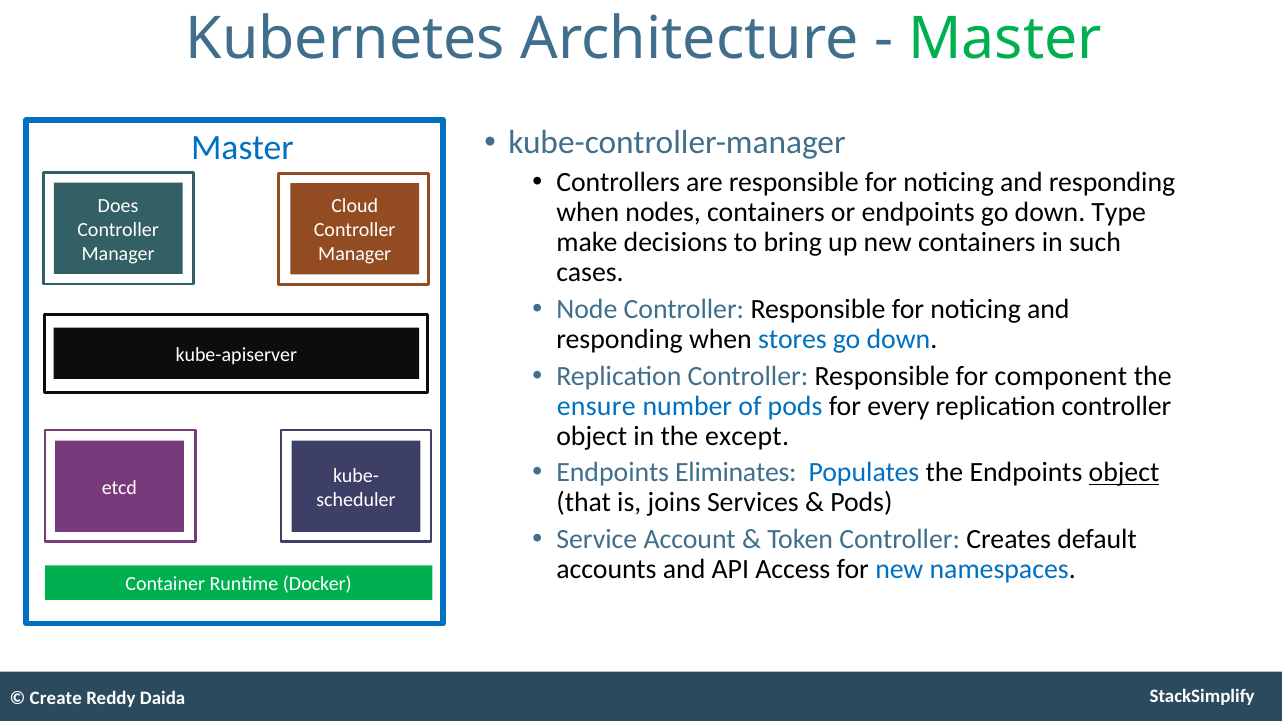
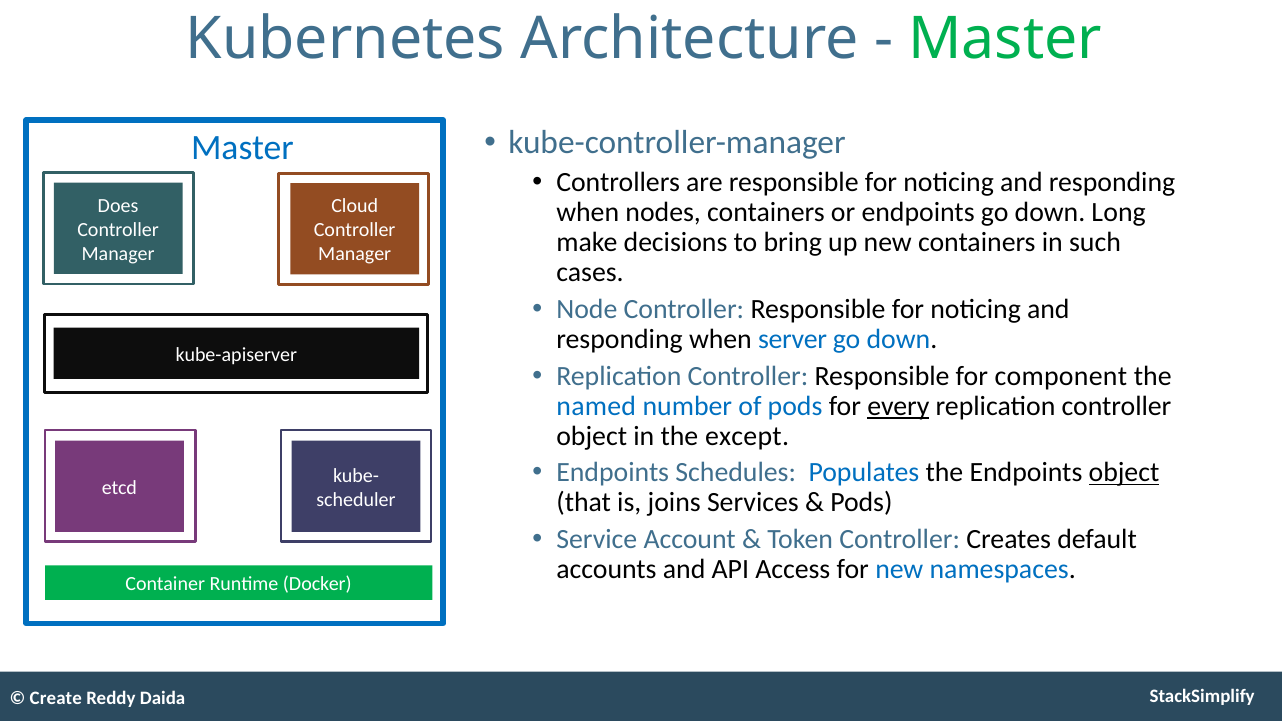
Type: Type -> Long (1119, 212)
stores: stores -> server (793, 339)
ensure: ensure -> named (596, 406)
every underline: none -> present (898, 406)
Eliminates: Eliminates -> Schedules (736, 473)
